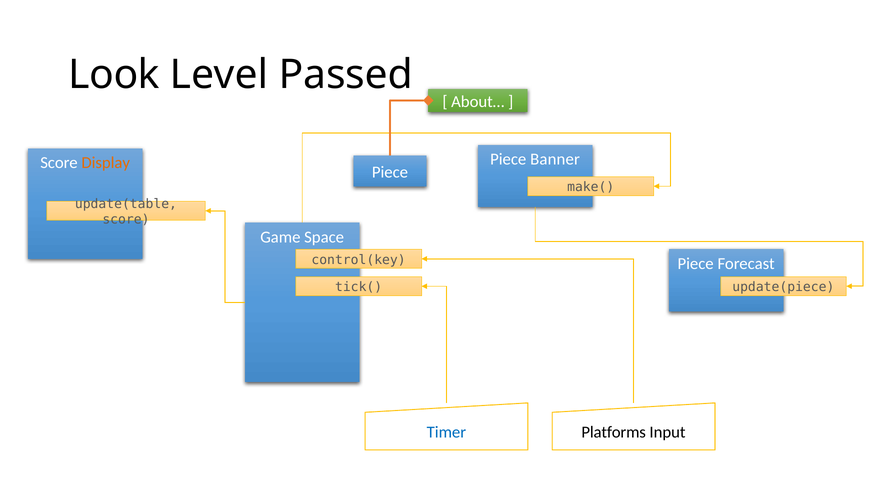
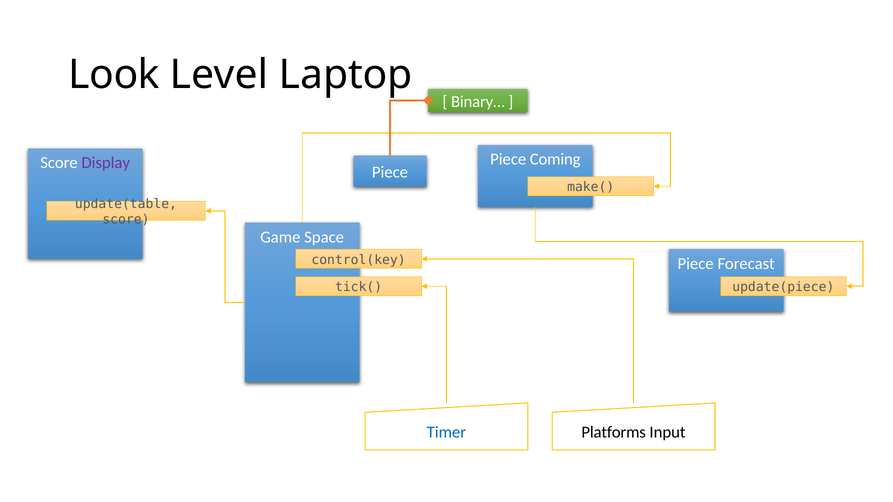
Passed: Passed -> Laptop (346, 75)
About…: About… -> Binary… (478, 102)
Display colour: orange -> purple (106, 163)
Banner: Banner -> Coming (555, 159)
